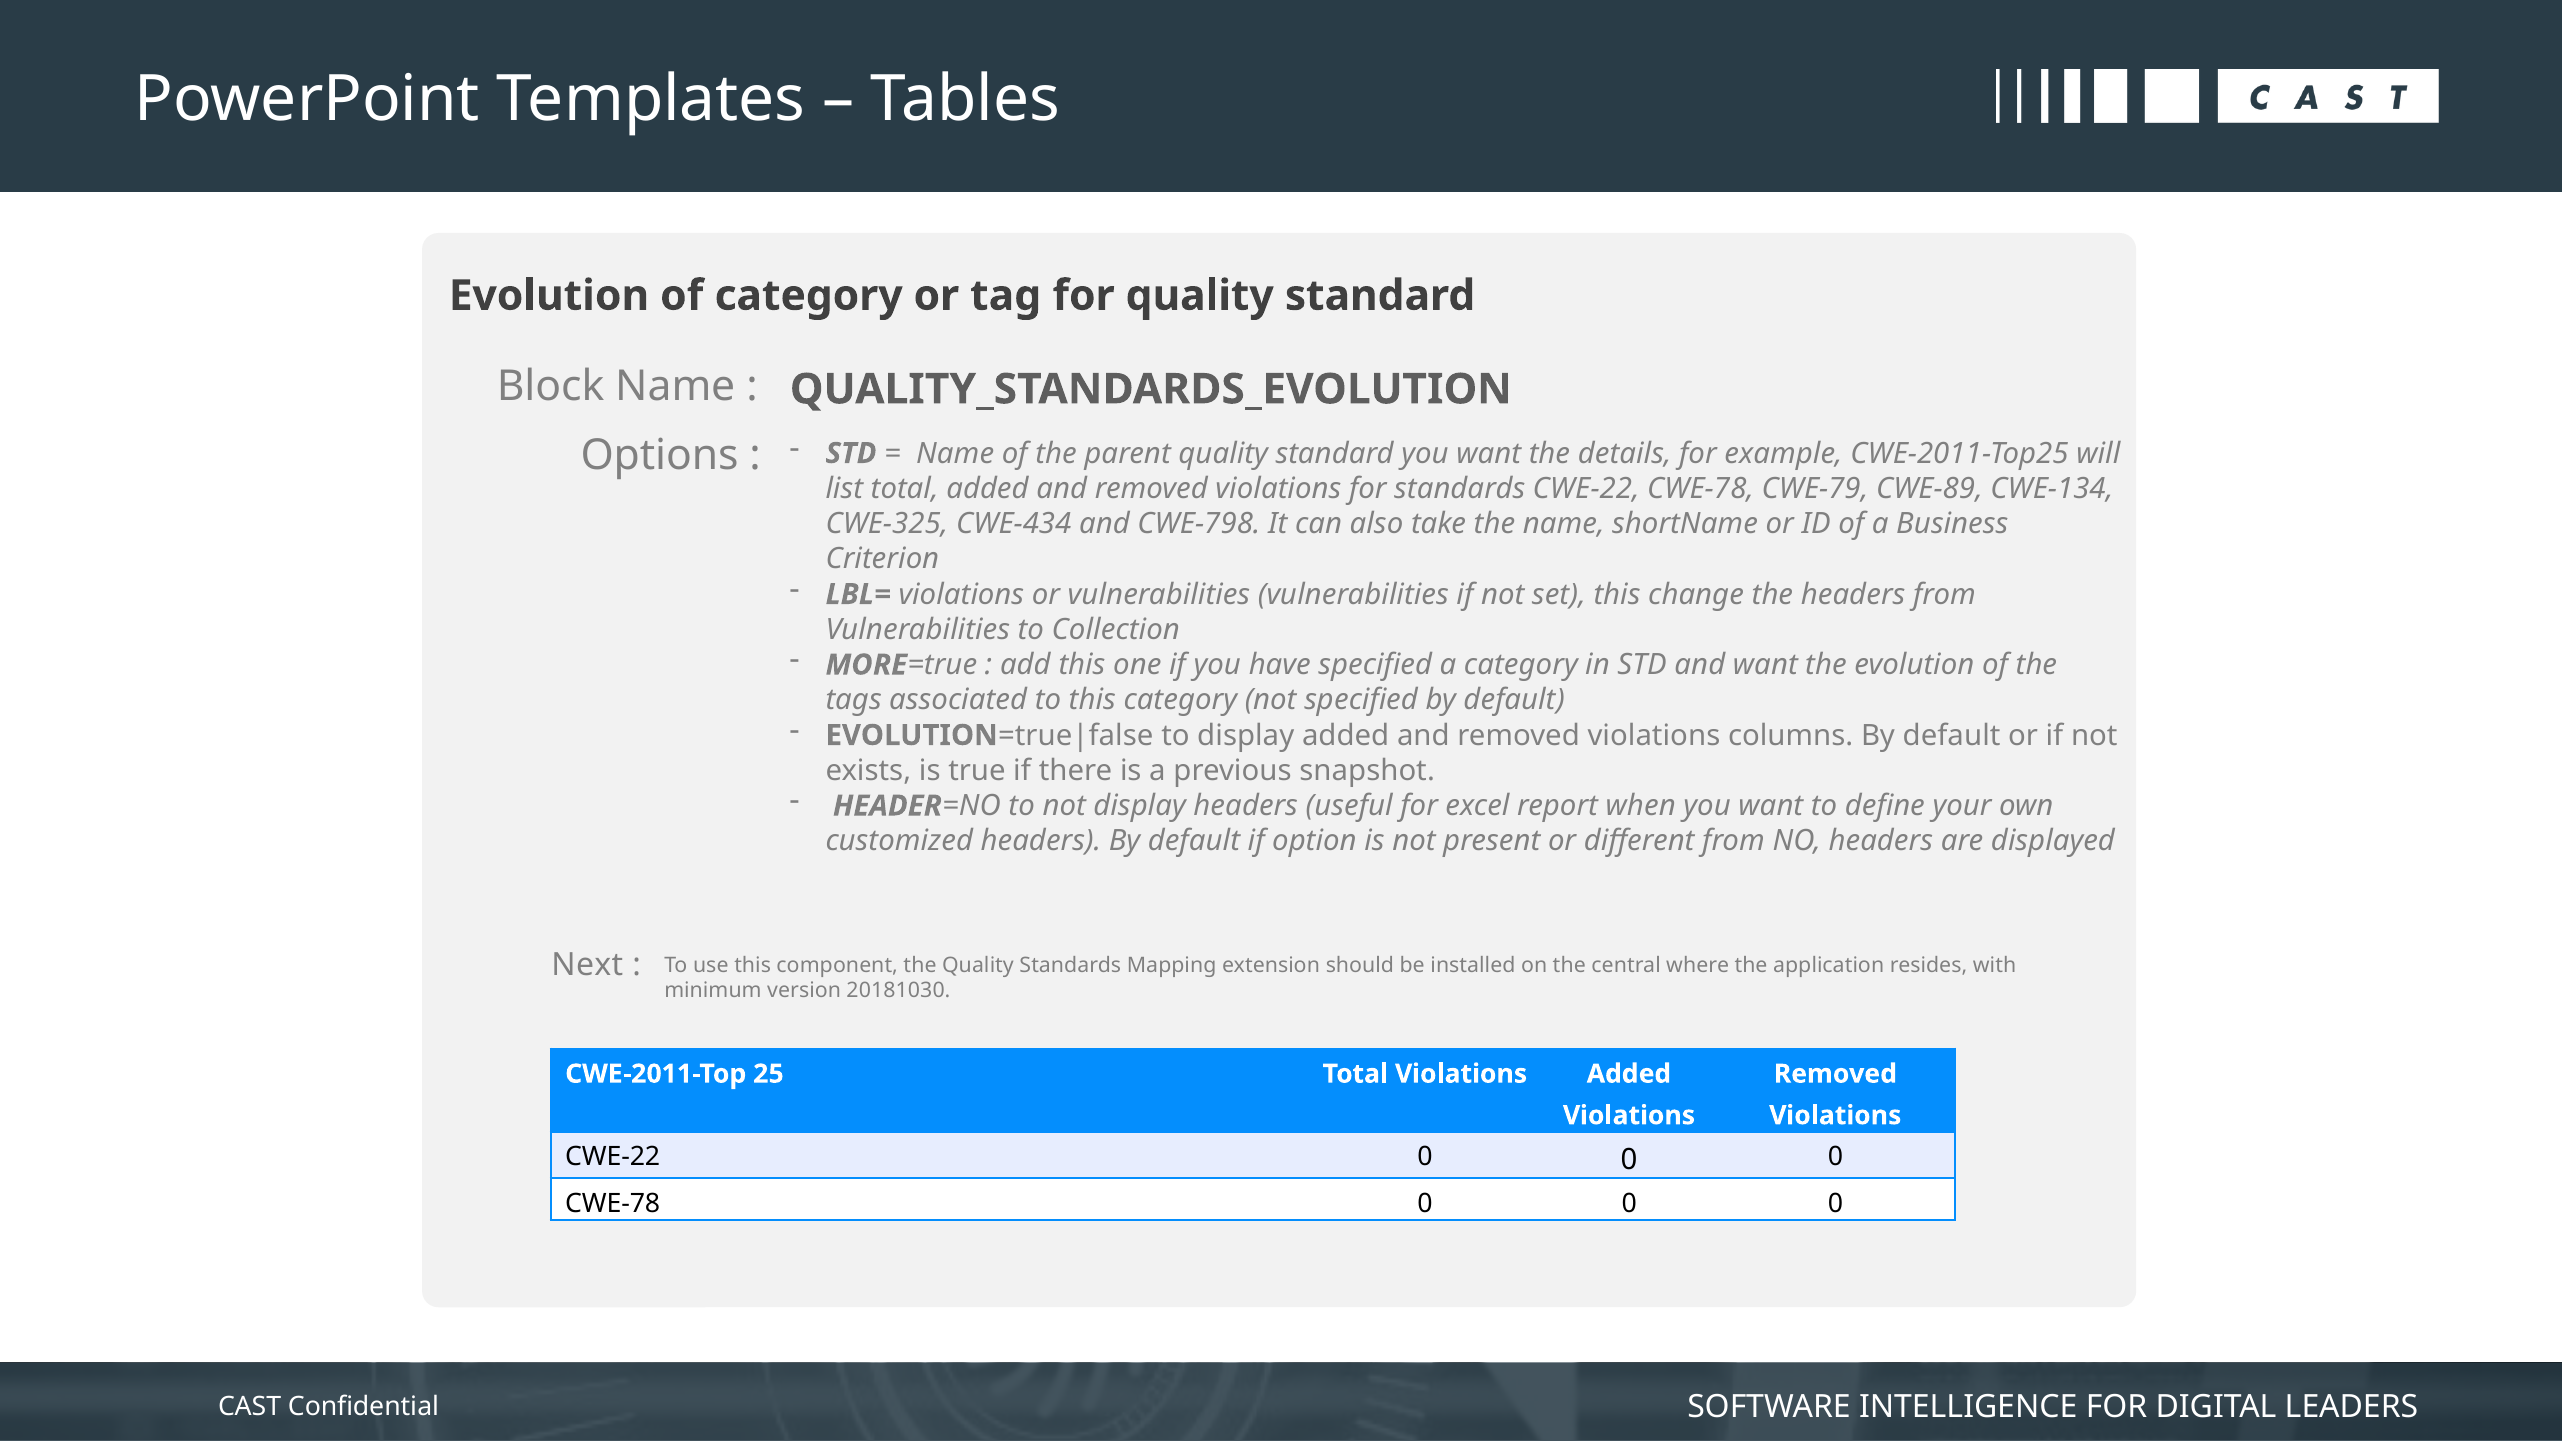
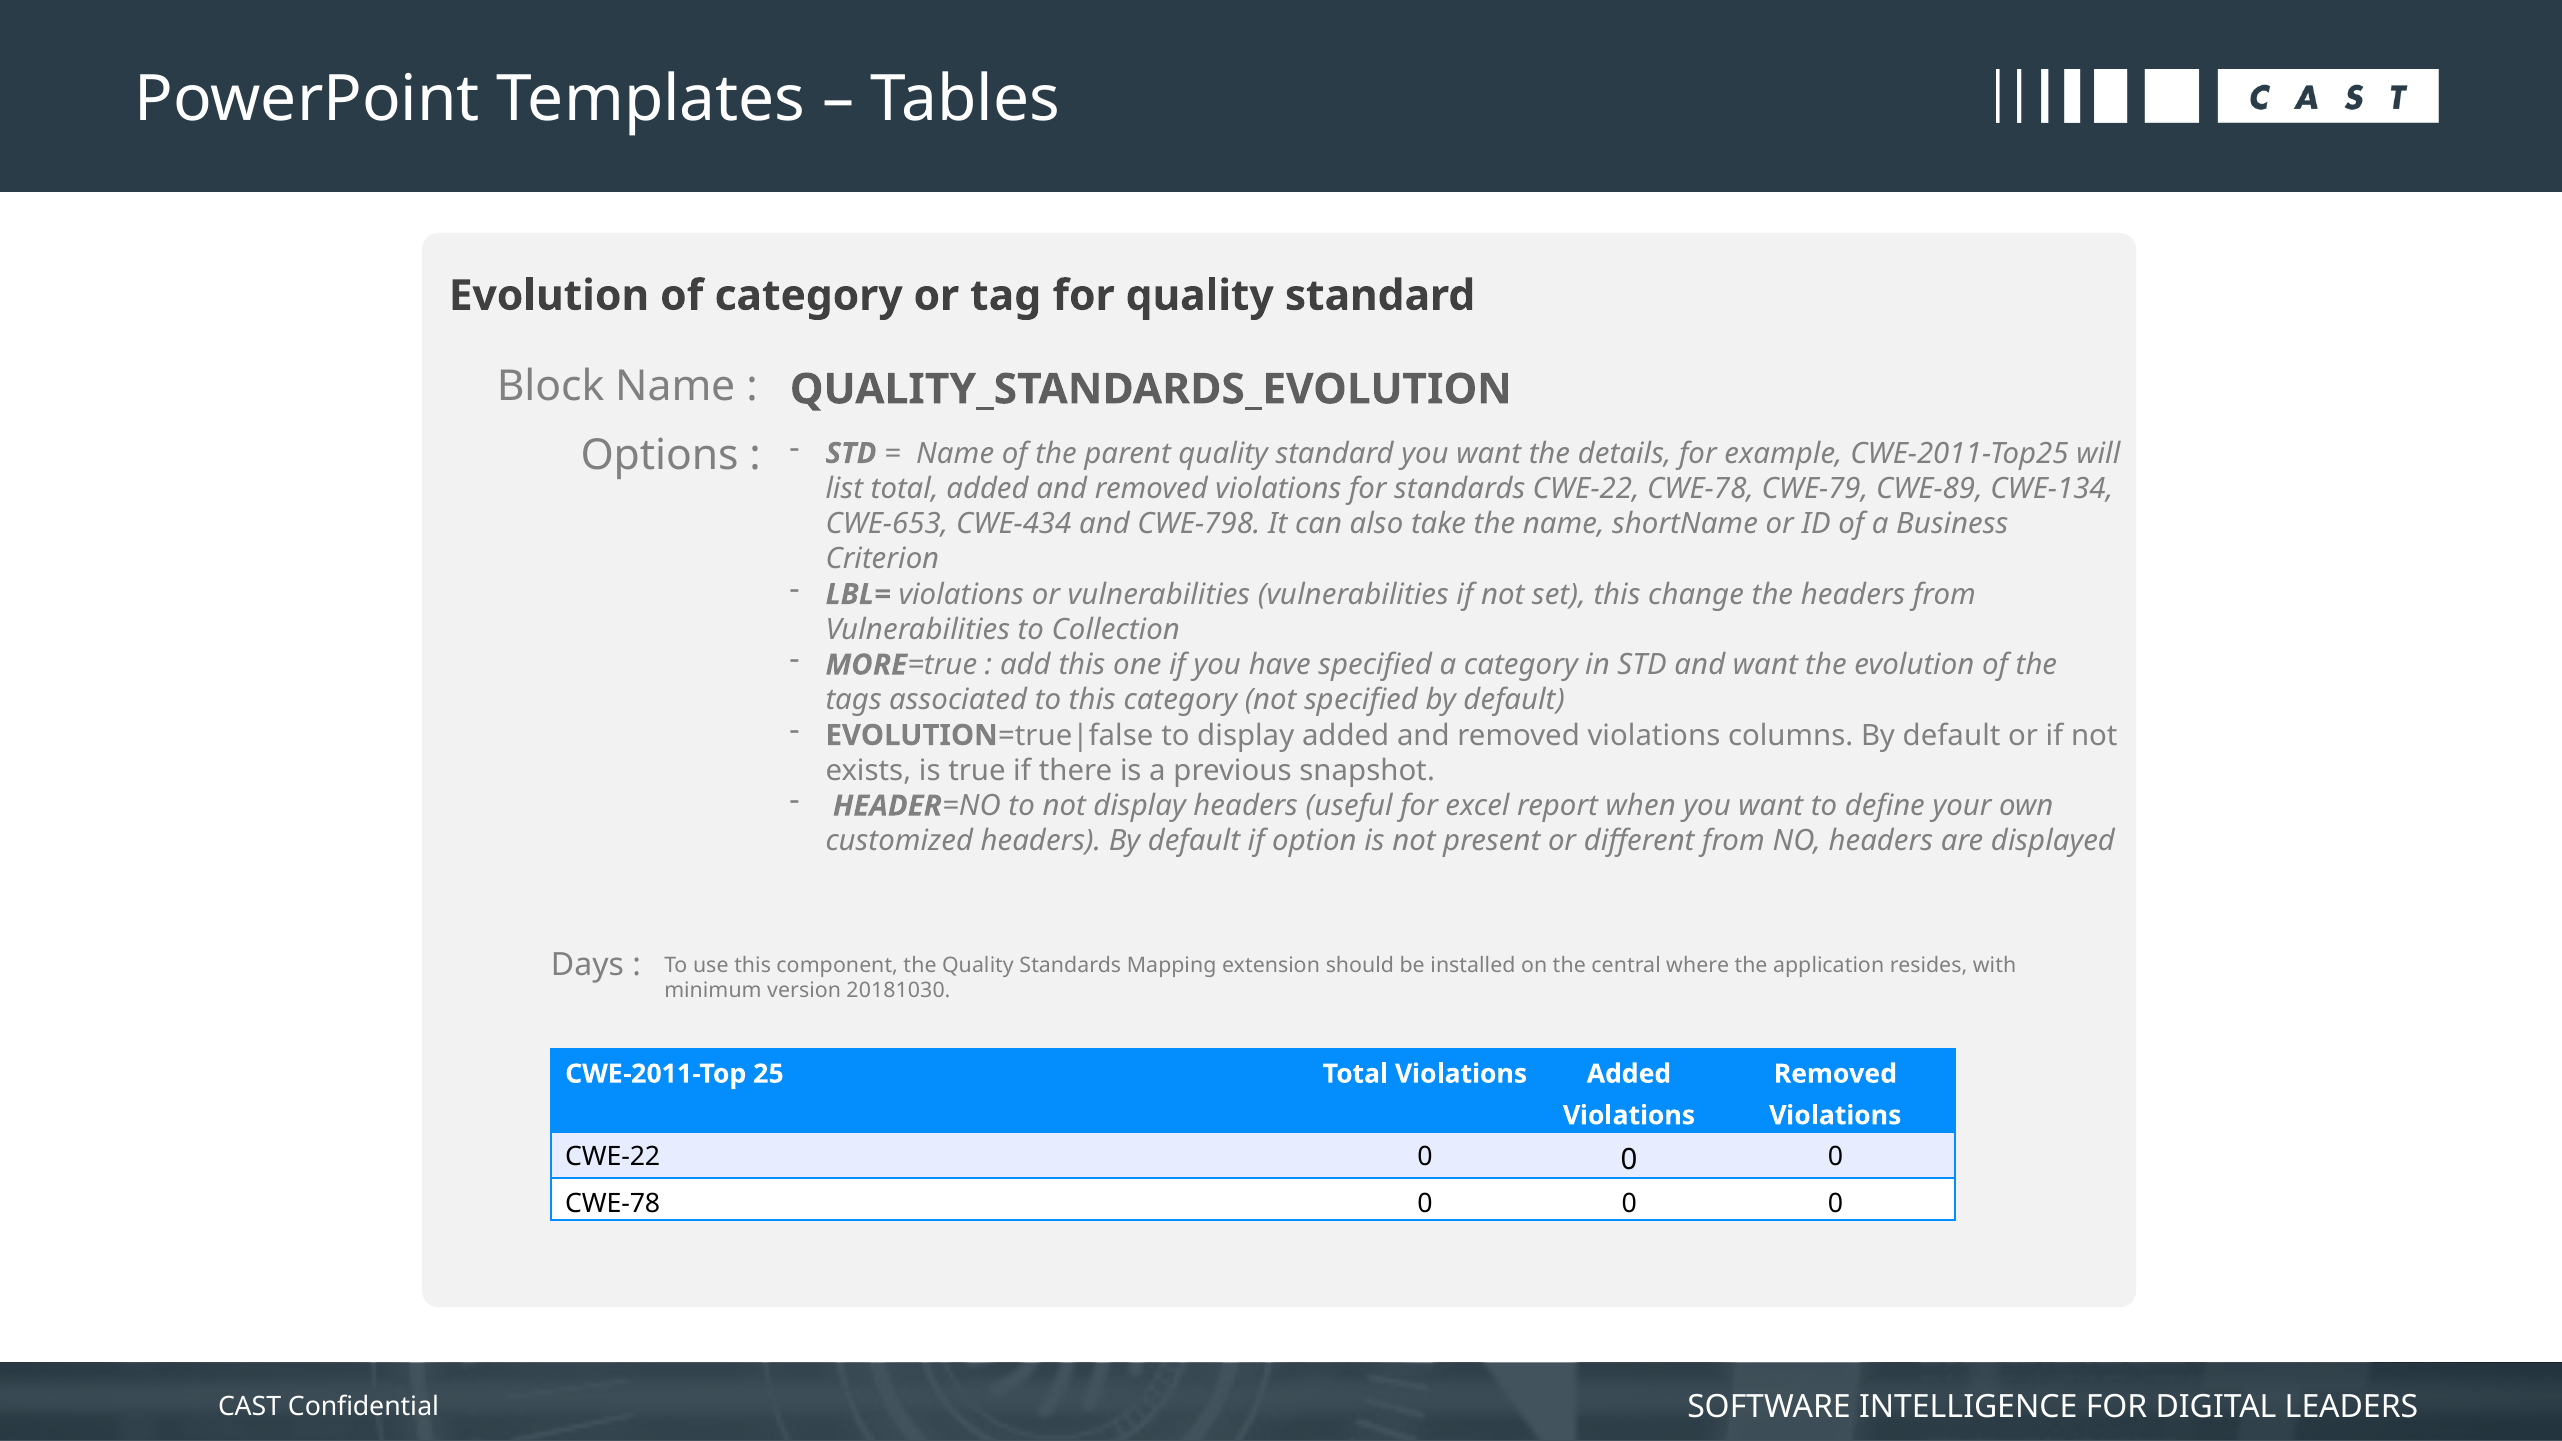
CWE-325: CWE-325 -> CWE-653 (887, 524)
Next: Next -> Days (587, 965)
